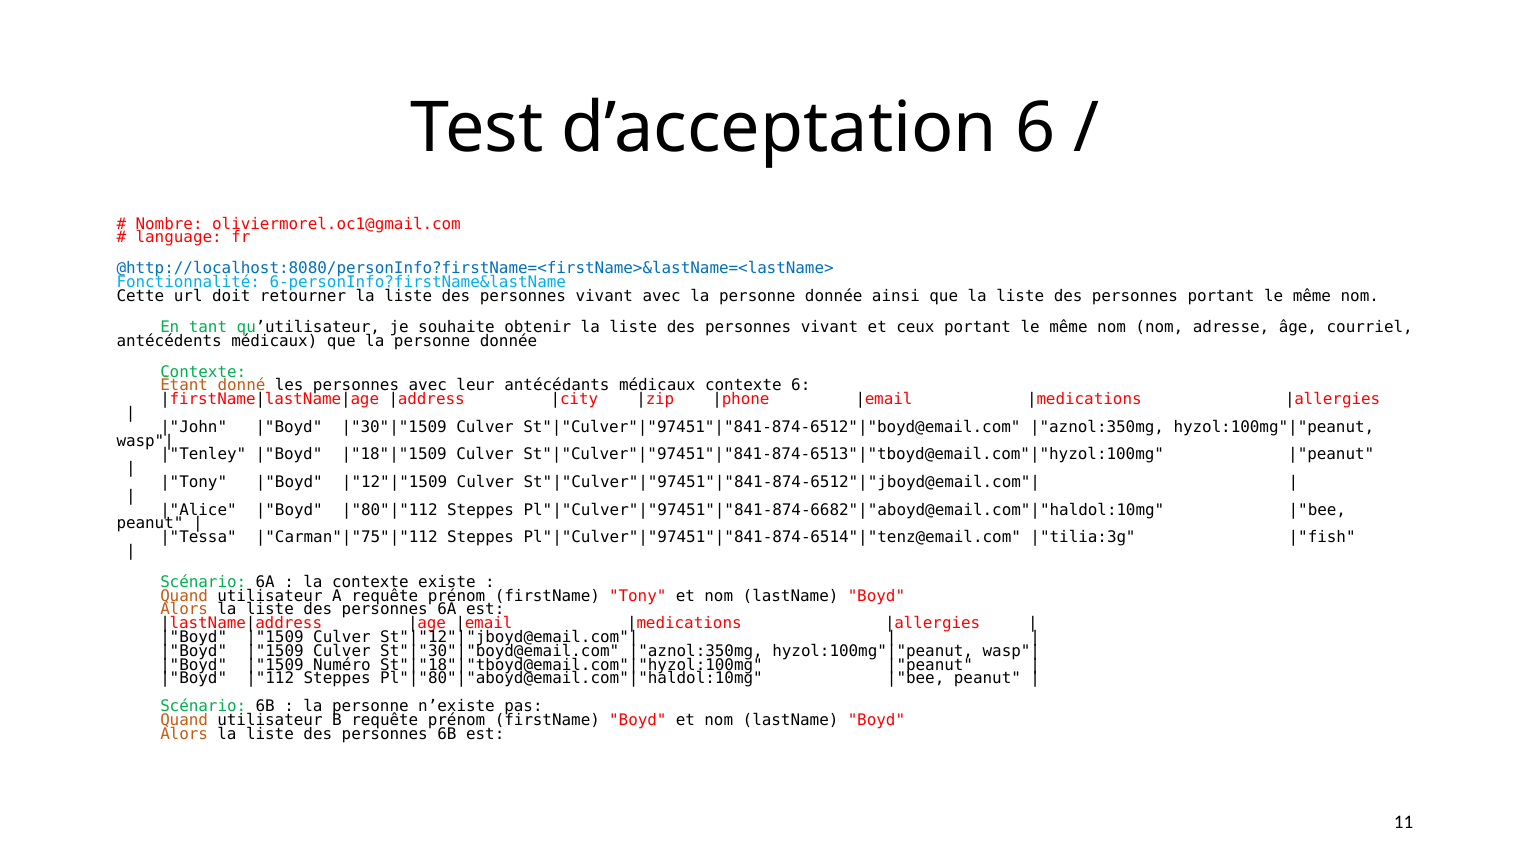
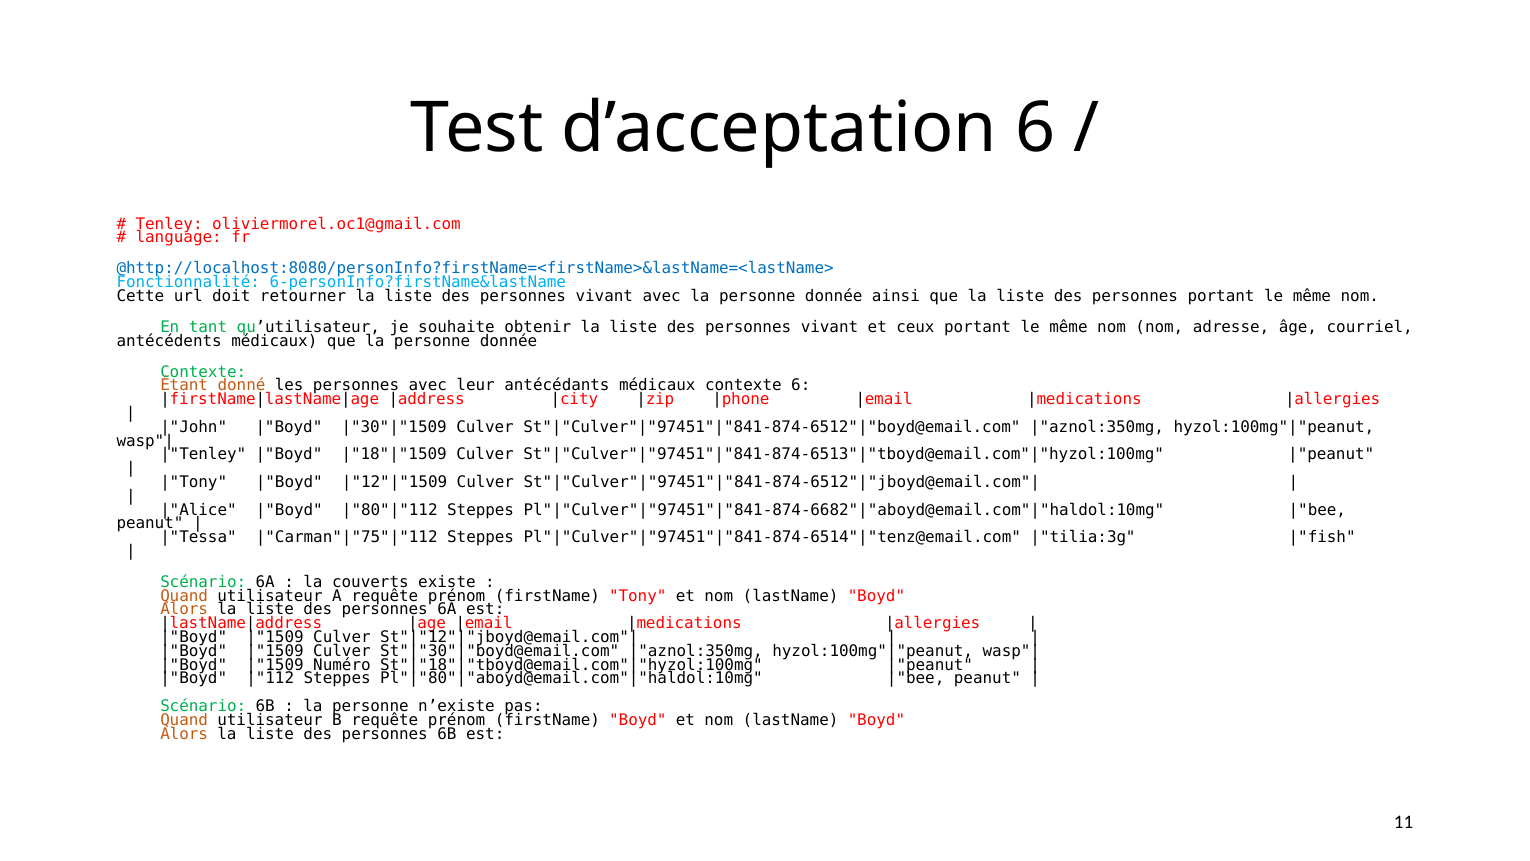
Nombre: Nombre -> Tenley (169, 224)
la contexte: contexte -> couverts (370, 582)
